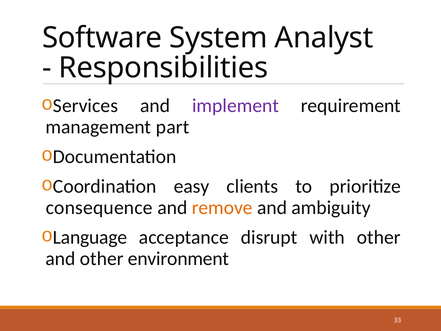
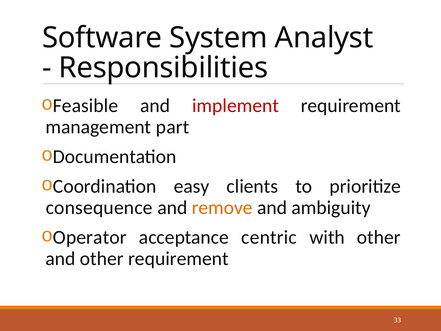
Services: Services -> Feasible (86, 106)
implement colour: purple -> red (236, 106)
Language: Language -> Operator (90, 237)
disrupt: disrupt -> centric (269, 237)
other environment: environment -> requirement (178, 258)
